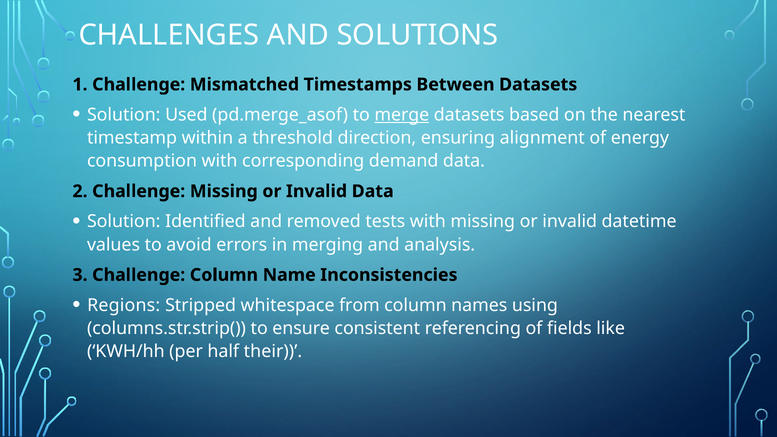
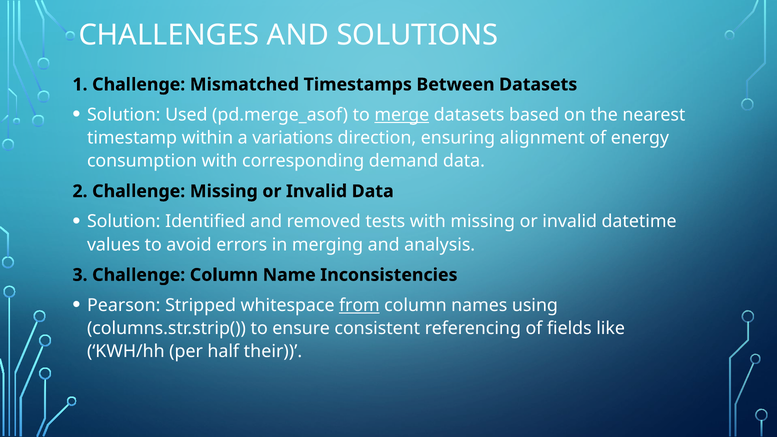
threshold: threshold -> variations (293, 138)
Regions: Regions -> Pearson (124, 305)
from underline: none -> present (359, 305)
